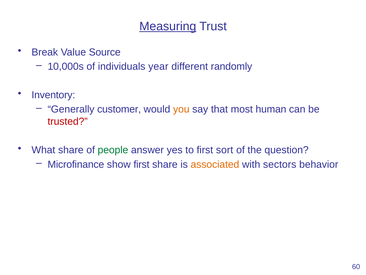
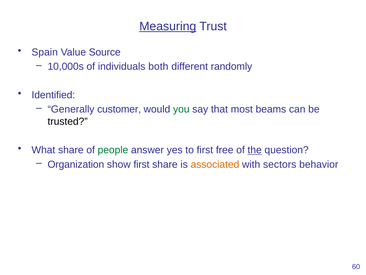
Break: Break -> Spain (45, 52)
year: year -> both (158, 66)
Inventory: Inventory -> Identified (53, 95)
you colour: orange -> green (181, 109)
human: human -> beams (271, 109)
trusted colour: red -> black (68, 121)
sort: sort -> free (225, 150)
the underline: none -> present (255, 150)
Microfinance: Microfinance -> Organization (76, 164)
